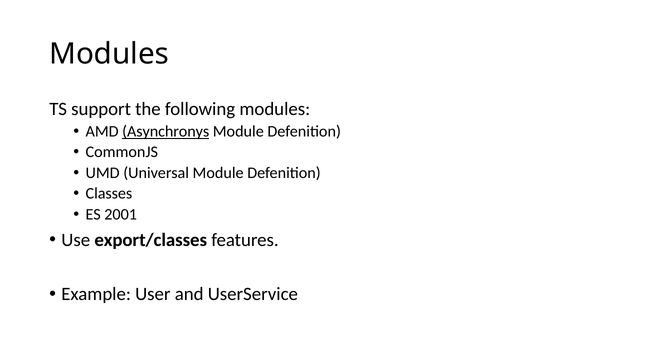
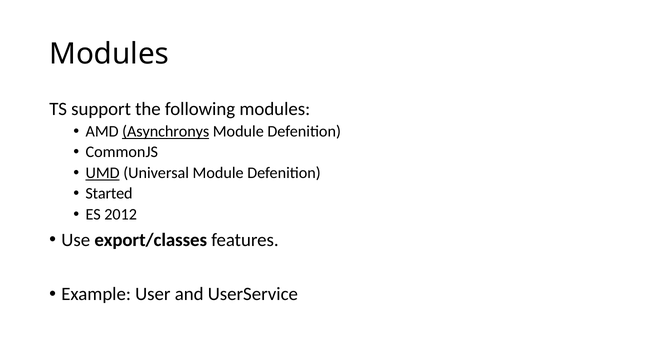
UMD underline: none -> present (103, 173)
Classes: Classes -> Started (109, 194)
2001: 2001 -> 2012 (121, 215)
